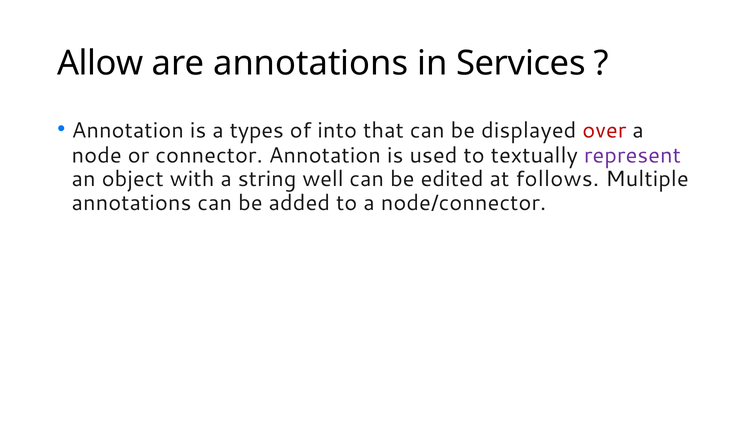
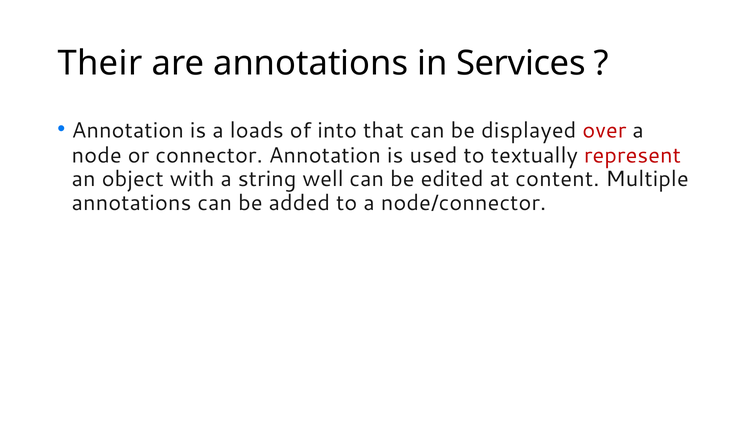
Allow: Allow -> Their (100, 63)
types: types -> loads (257, 130)
represent colour: purple -> red (632, 155)
follows: follows -> content (557, 179)
